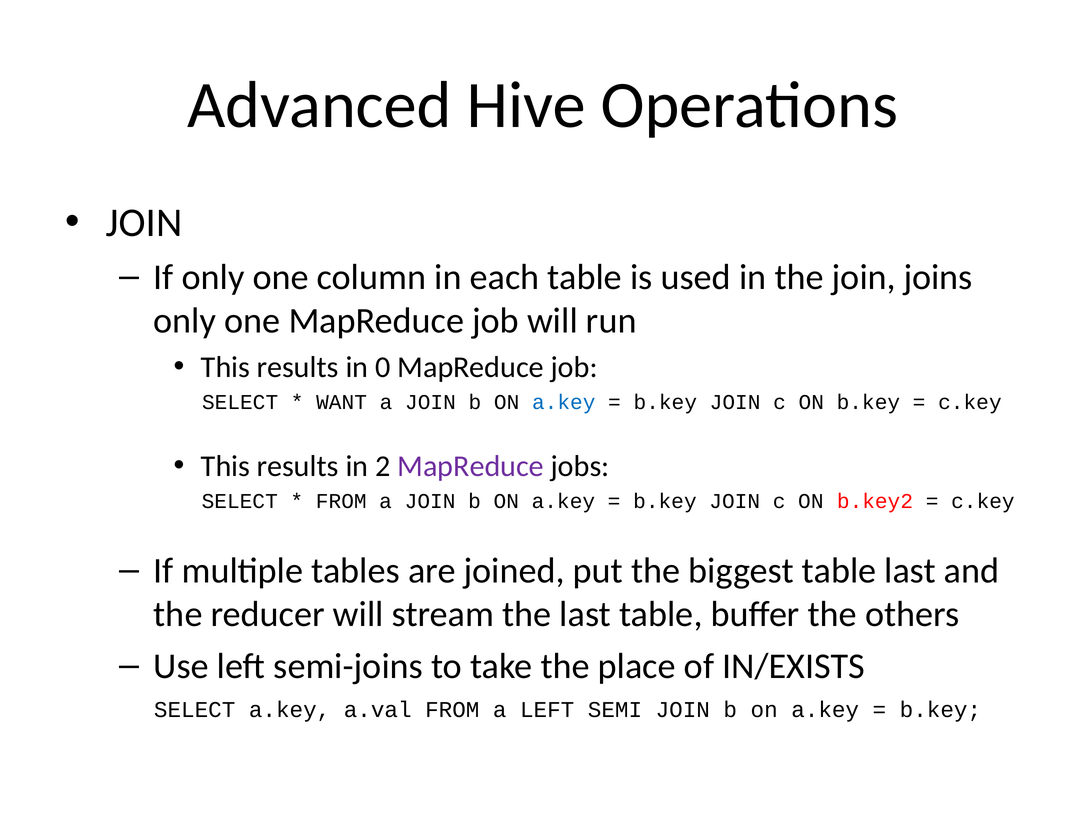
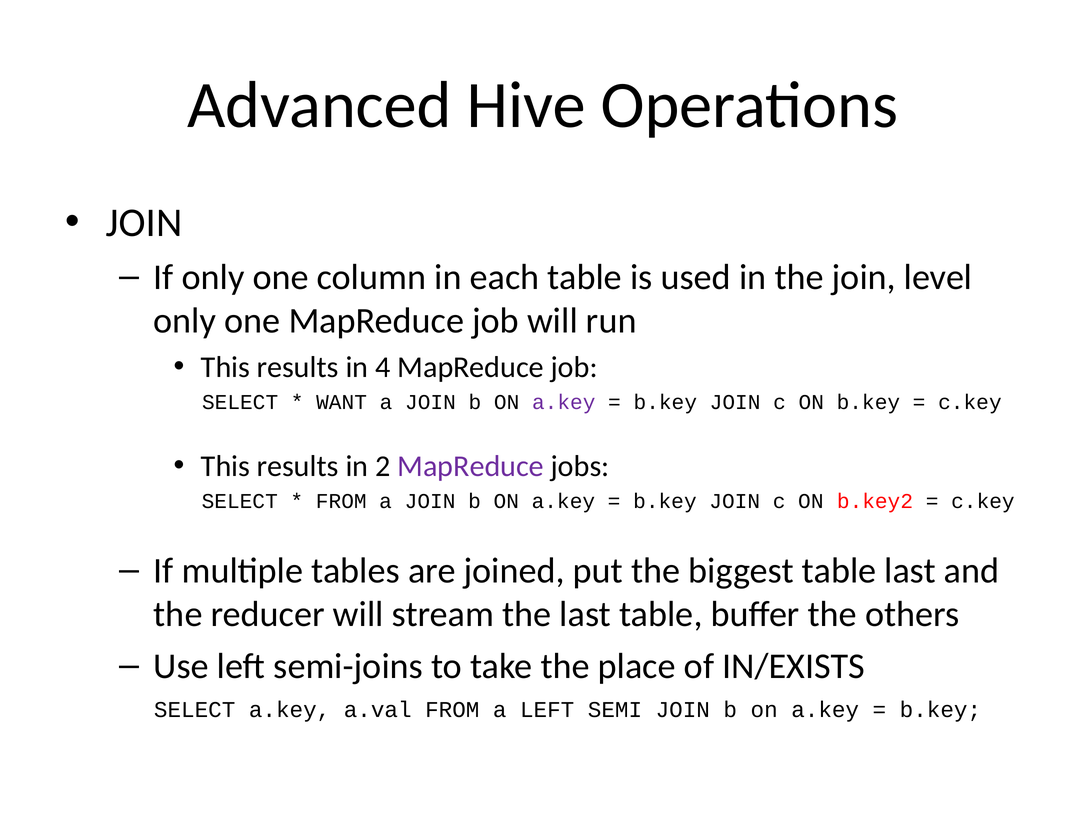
joins: joins -> level (938, 277)
0: 0 -> 4 (383, 367)
a.key colour: blue -> purple (564, 402)
